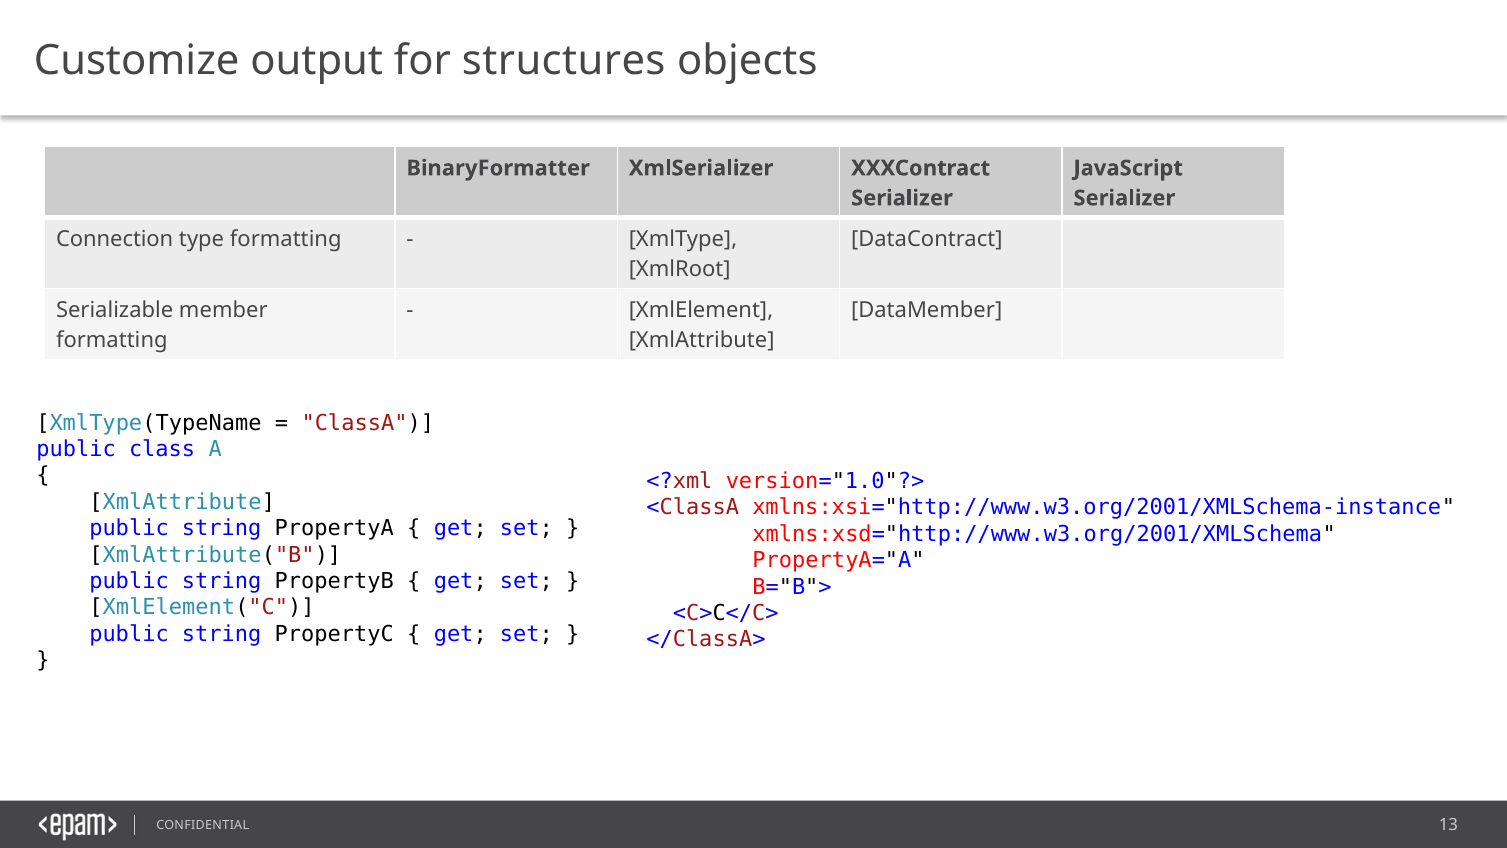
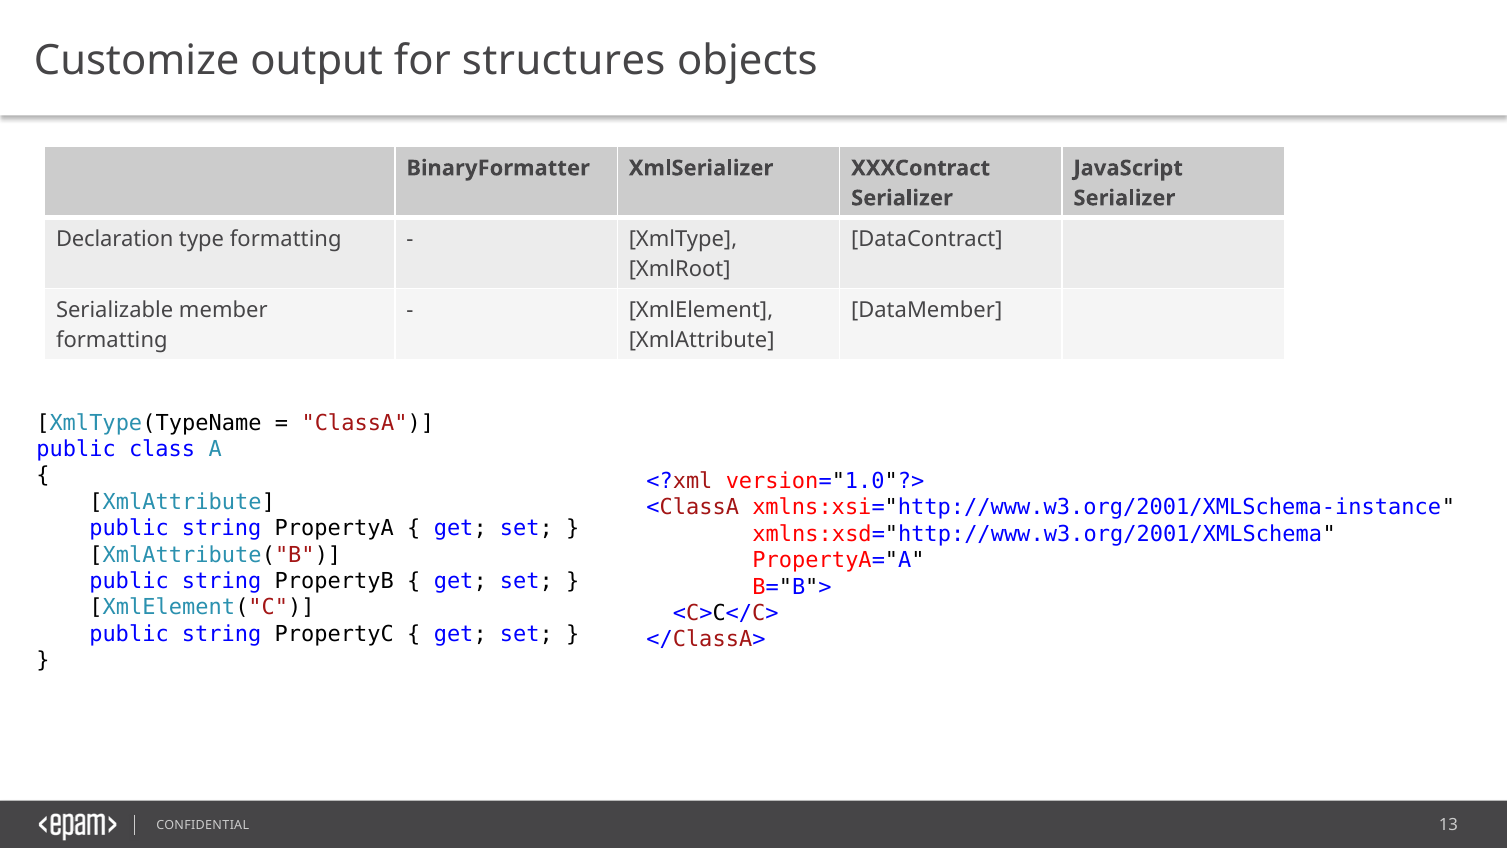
Connection: Connection -> Declaration (115, 239)
